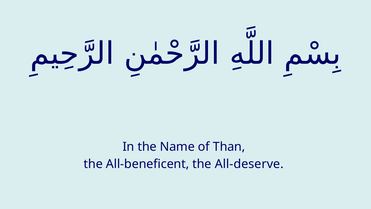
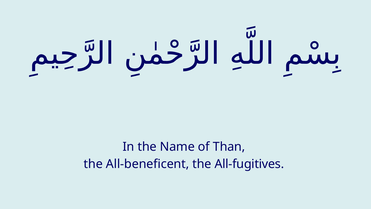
All-deserve: All-deserve -> All-fugitives (249, 164)
